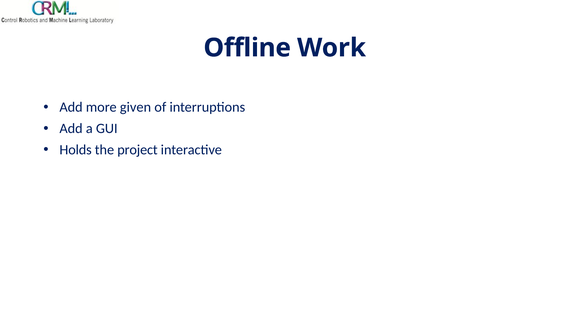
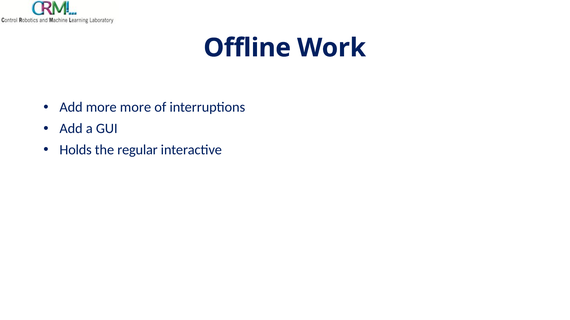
more given: given -> more (135, 107)
project: project -> regular (137, 150)
